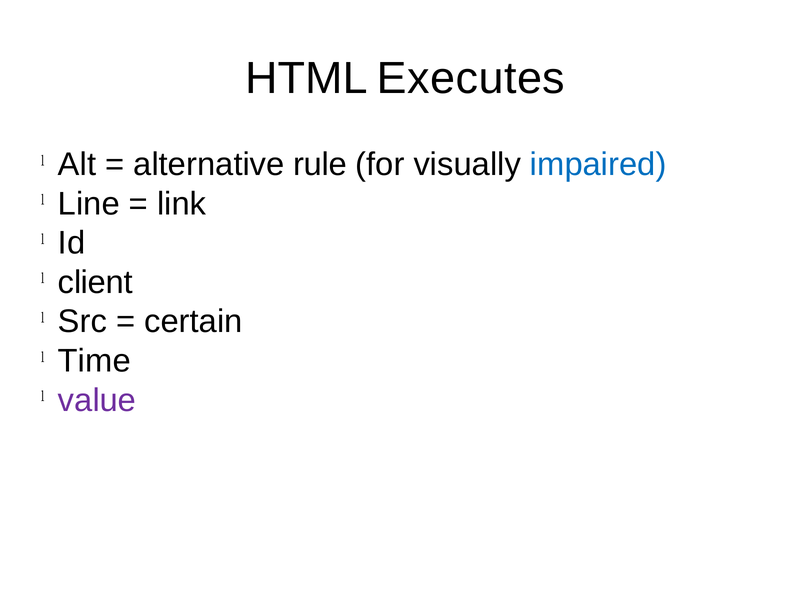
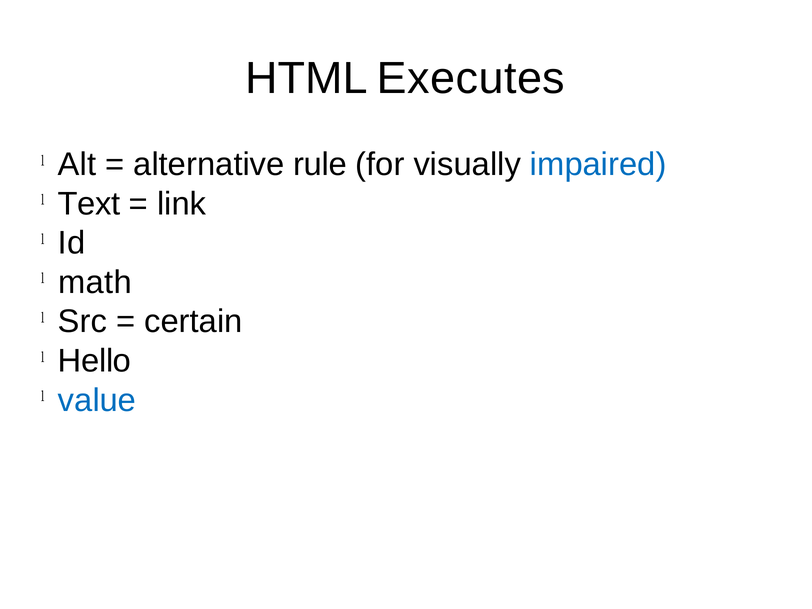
Line: Line -> Text (89, 204)
client: client -> math (95, 282)
Time: Time -> Hello (95, 361)
value colour: purple -> blue (97, 400)
